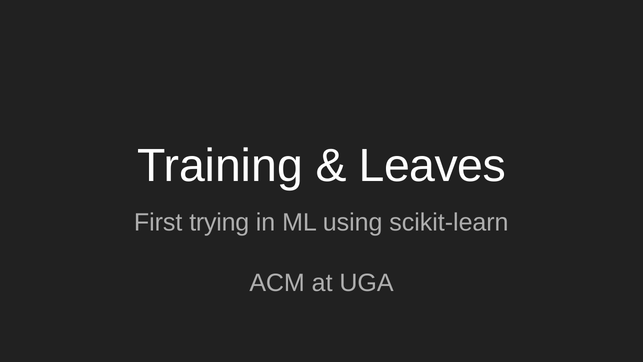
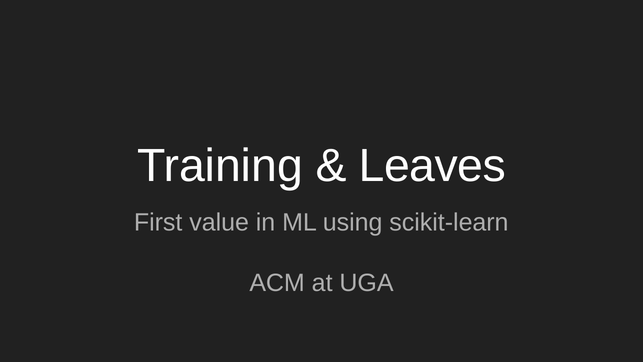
trying: trying -> value (219, 222)
